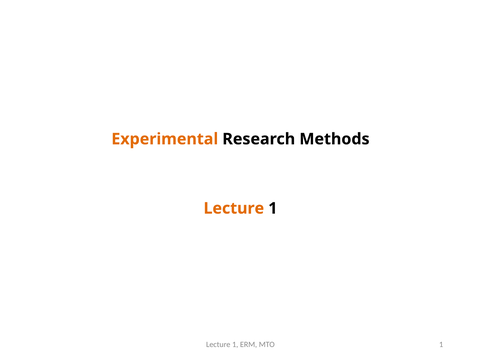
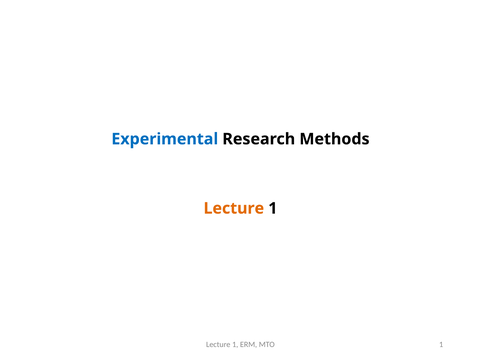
Experimental colour: orange -> blue (165, 139)
